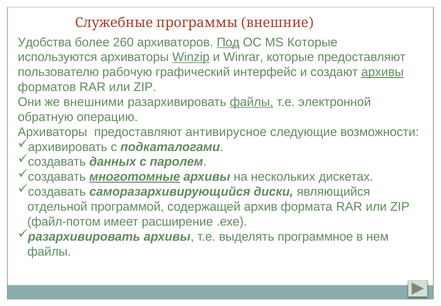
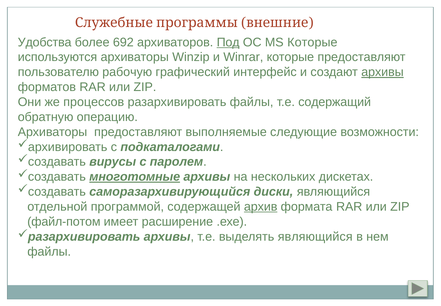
260: 260 -> 692 (123, 42)
Winzip underline: present -> none (191, 57)
внешними: внешними -> процессов (94, 102)
файлы underline: present -> none (252, 102)
электронной: электронной -> содержащий (335, 102)
антивирусное: антивирусное -> выполняемые (226, 132)
данных: данных -> вирусы (113, 161)
архив underline: none -> present (261, 206)
выделять программное: программное -> являющийся (315, 236)
